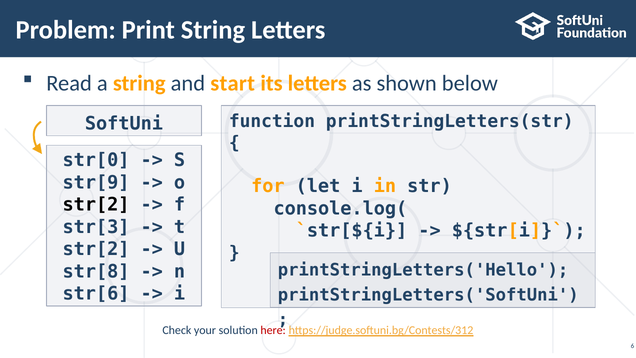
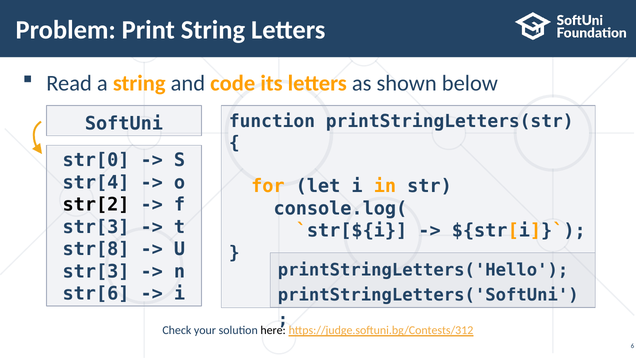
start: start -> code (233, 83)
str[9: str[9 -> str[4 (96, 182)
str[2: str[2 -> str[8 (96, 249)
str[8: str[8 -> str[3 (96, 271)
here colour: red -> black (273, 330)
